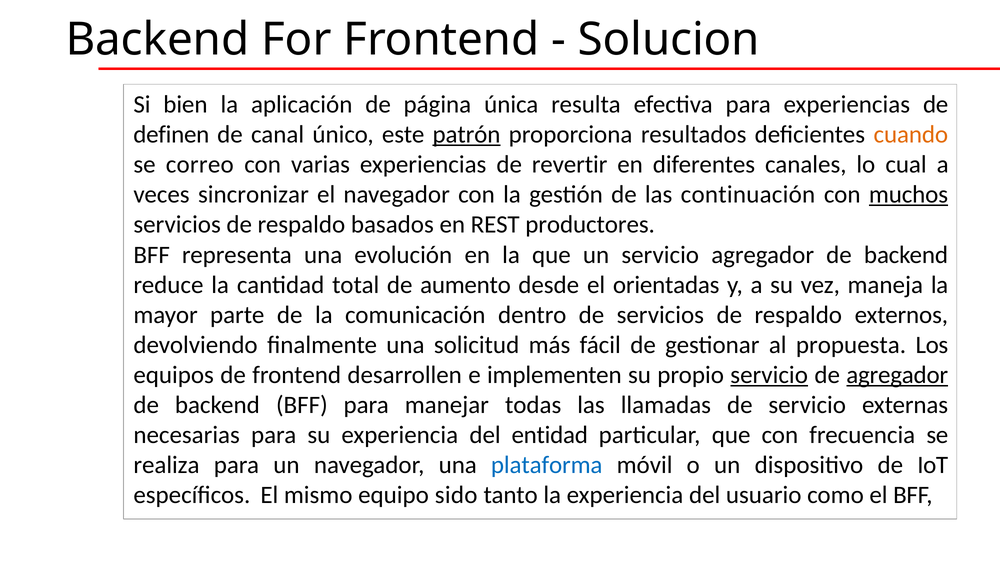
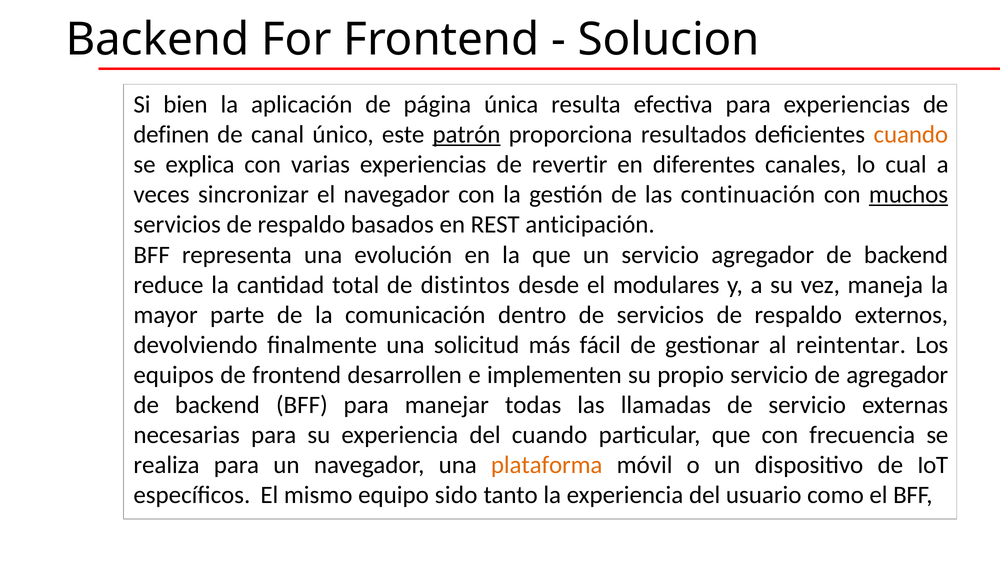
correo: correo -> explica (200, 164)
productores: productores -> anticipación (590, 224)
aumento: aumento -> distintos (465, 285)
orientadas: orientadas -> modulares (666, 285)
propuesta: propuesta -> reintentar (851, 345)
servicio underline: present -> none (769, 375)
agregador underline: present -> none (897, 375)
del entidad: entidad -> cuando (550, 435)
plataforma colour: blue -> orange (547, 465)
